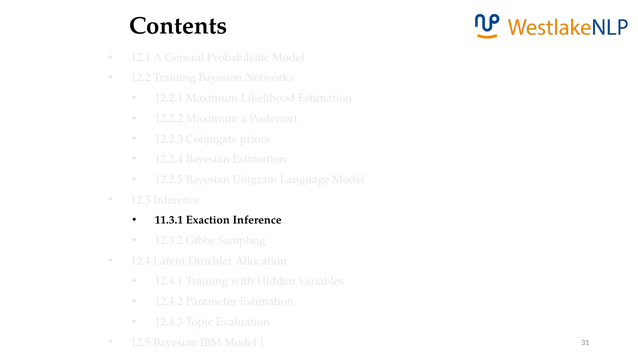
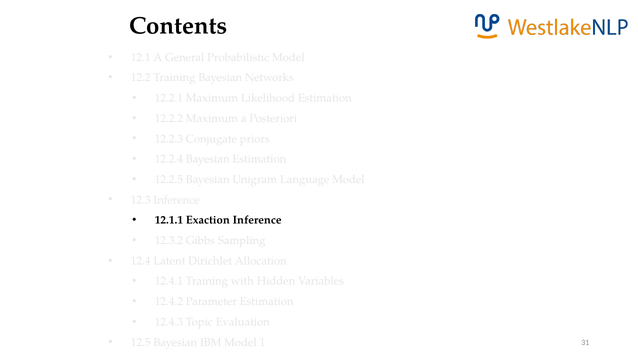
11.3.1: 11.3.1 -> 12.1.1 (169, 220)
